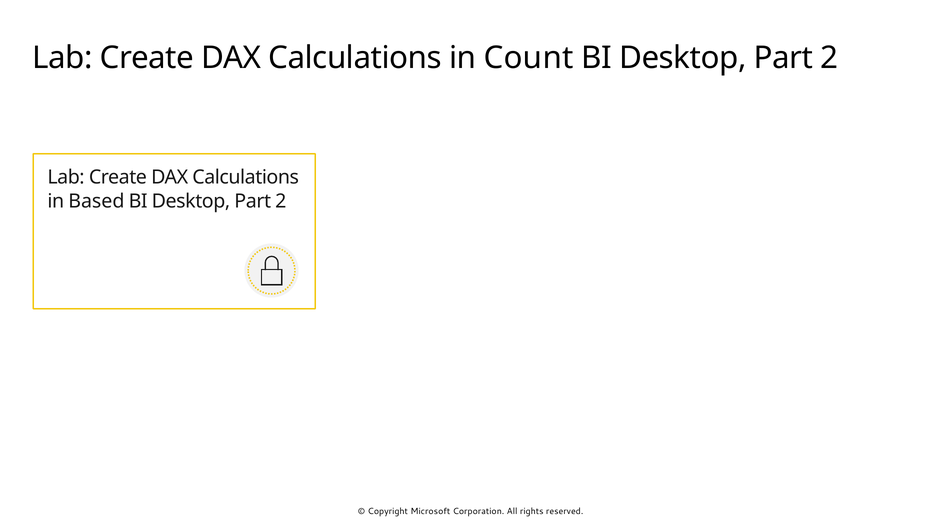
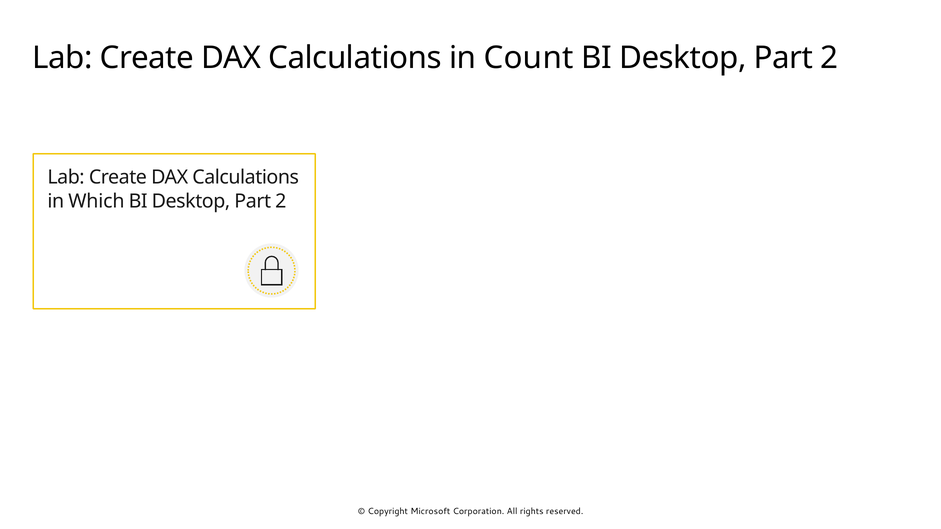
Based: Based -> Which (96, 201)
